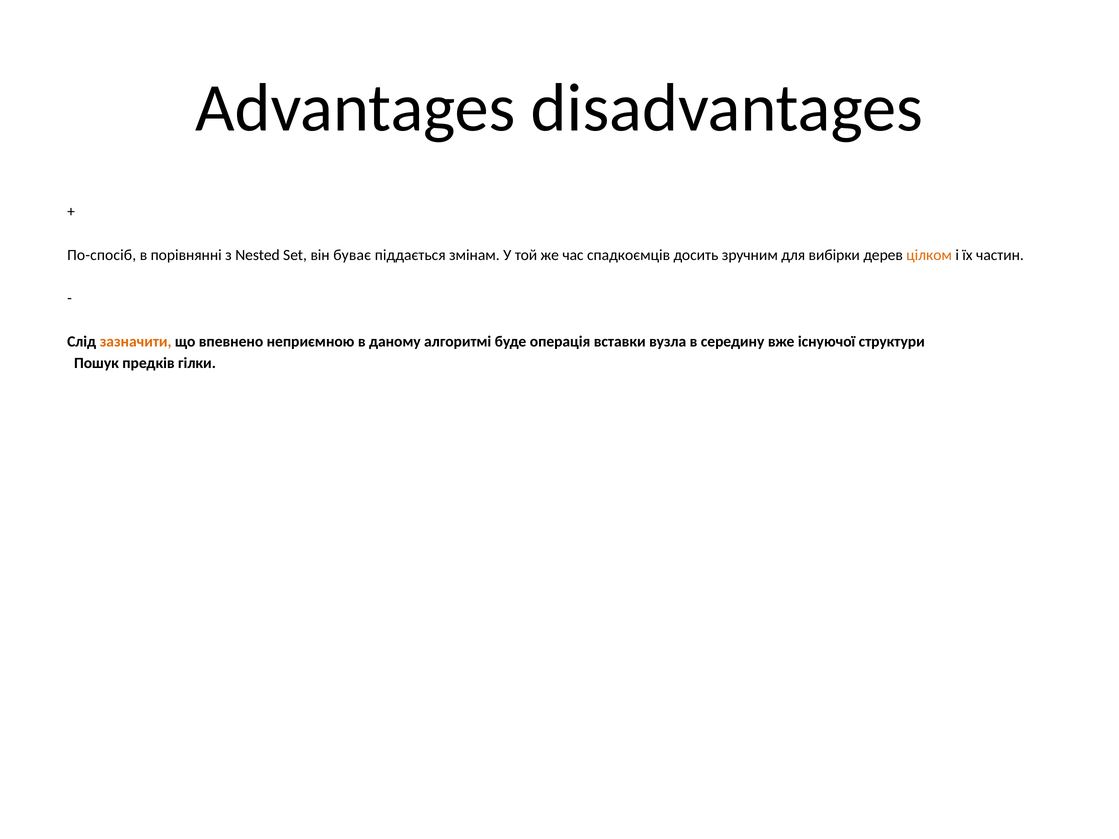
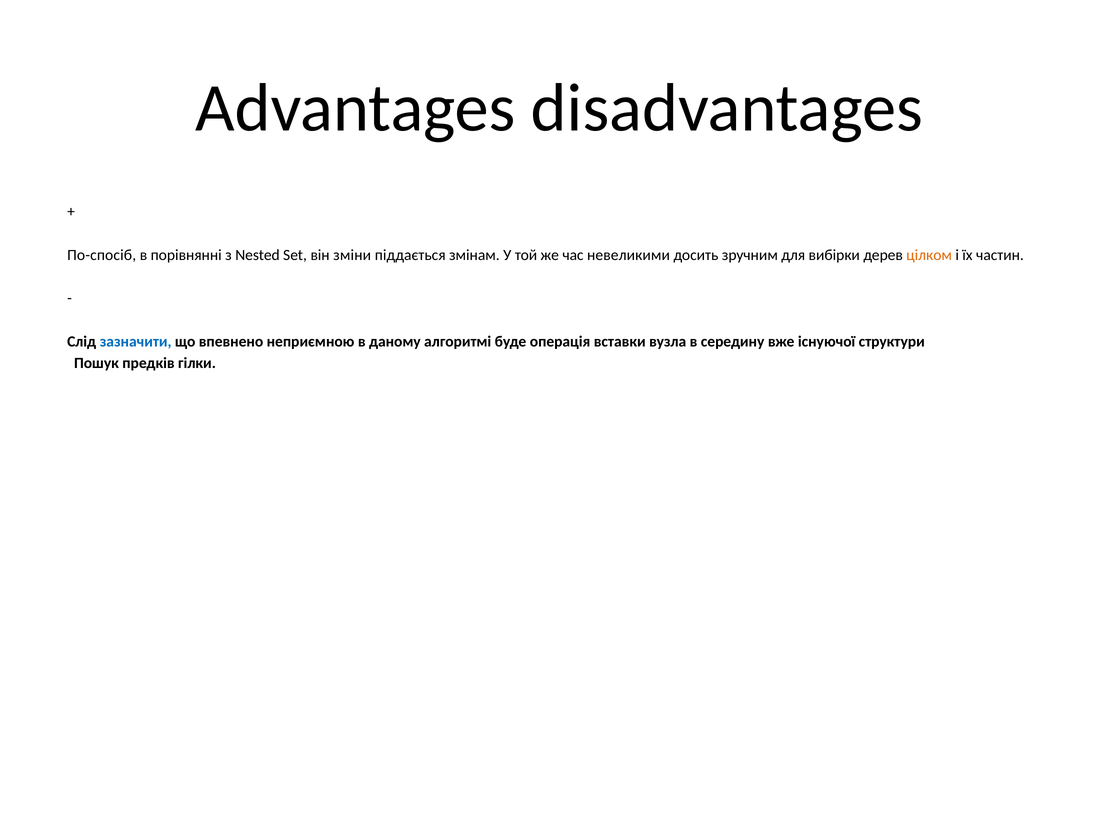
буває: буває -> зміни (352, 255)
спадкоємців: спадкоємців -> невеликими (629, 255)
зазначити colour: orange -> blue (136, 342)
